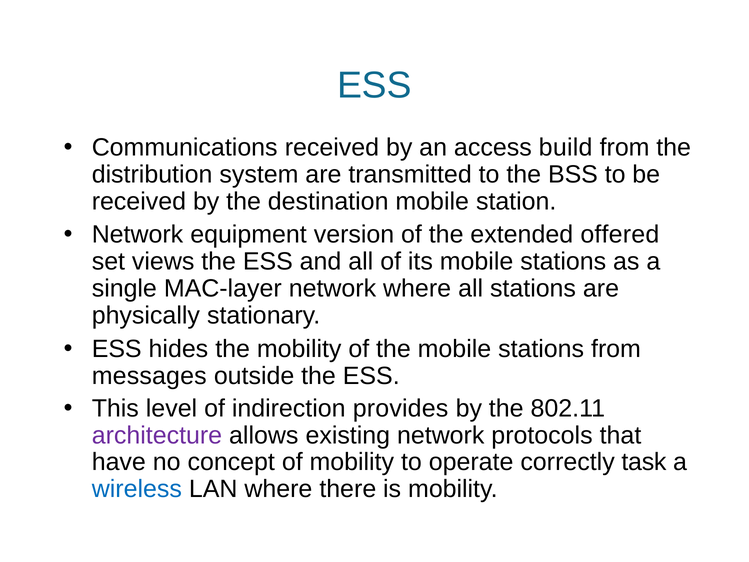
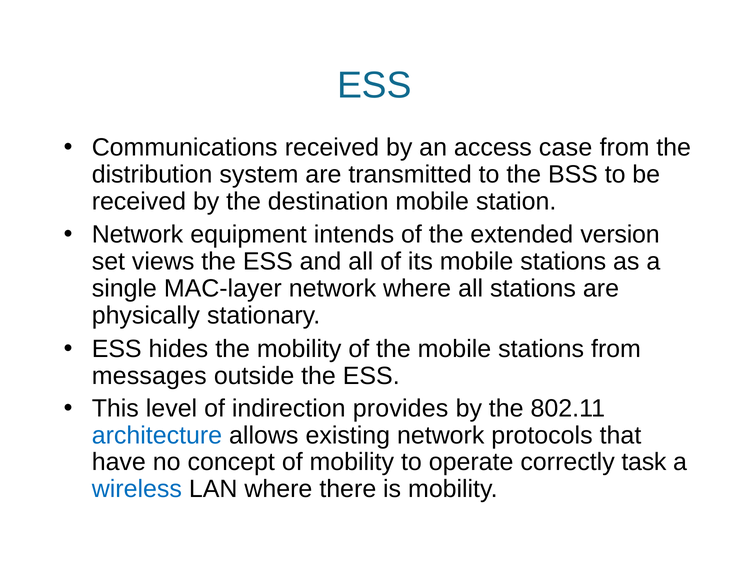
build: build -> case (566, 148)
version: version -> intends (354, 234)
offered: offered -> version (620, 234)
architecture colour: purple -> blue (157, 435)
